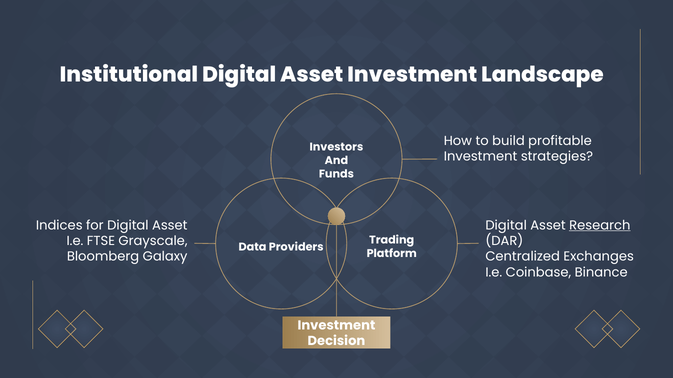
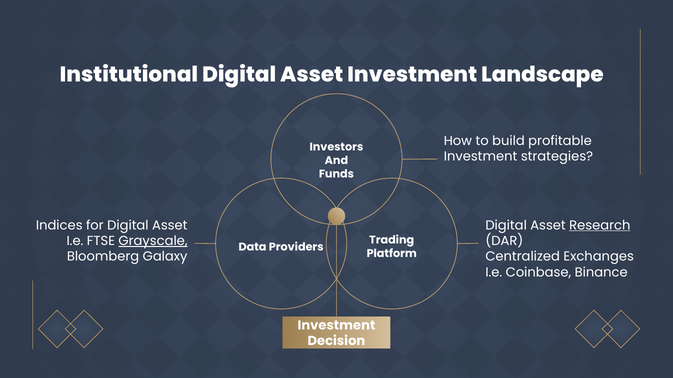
Grayscale underline: none -> present (153, 241)
